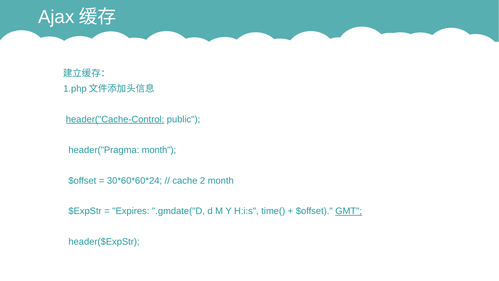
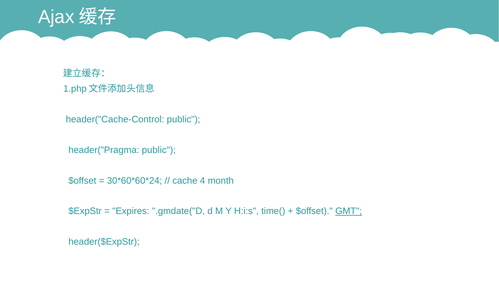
header("Cache-Control underline: present -> none (115, 119)
header("Pragma month: month -> public (159, 150)
2: 2 -> 4 (203, 180)
